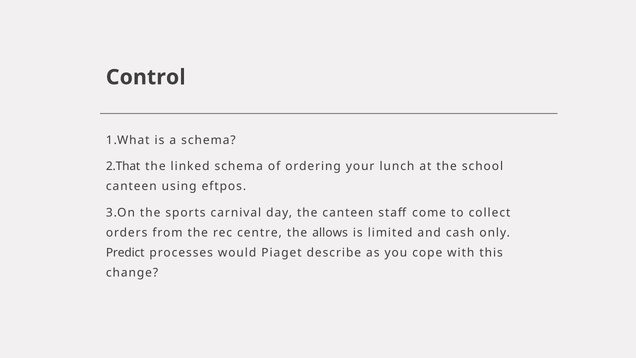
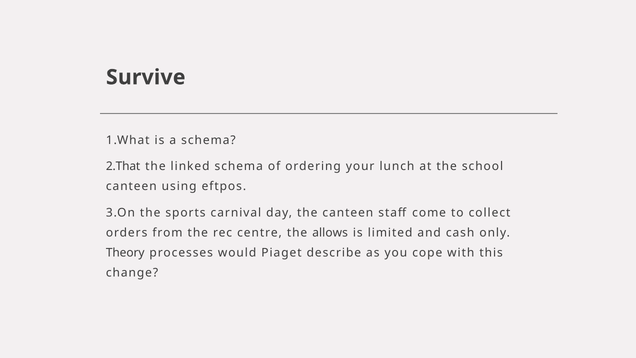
Control: Control -> Survive (146, 77)
Predict: Predict -> Theory (125, 252)
